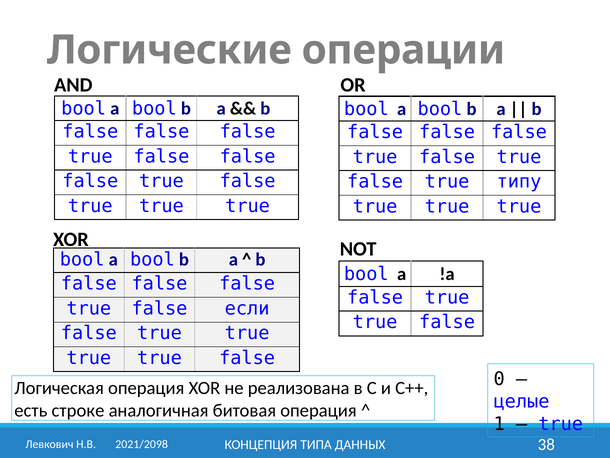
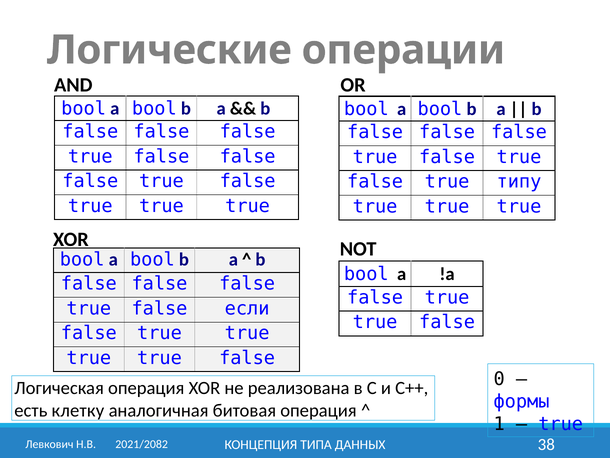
целые: целые -> формы (522, 401)
строке: строке -> клетку (78, 410)
2021/2098: 2021/2098 -> 2021/2082 (142, 444)
